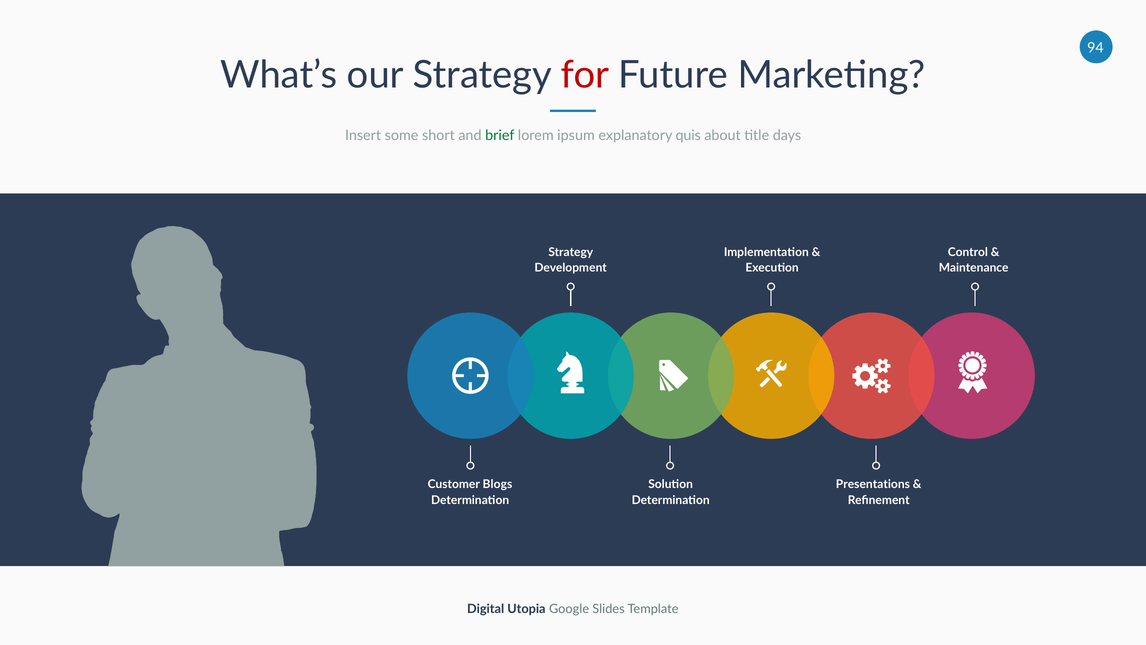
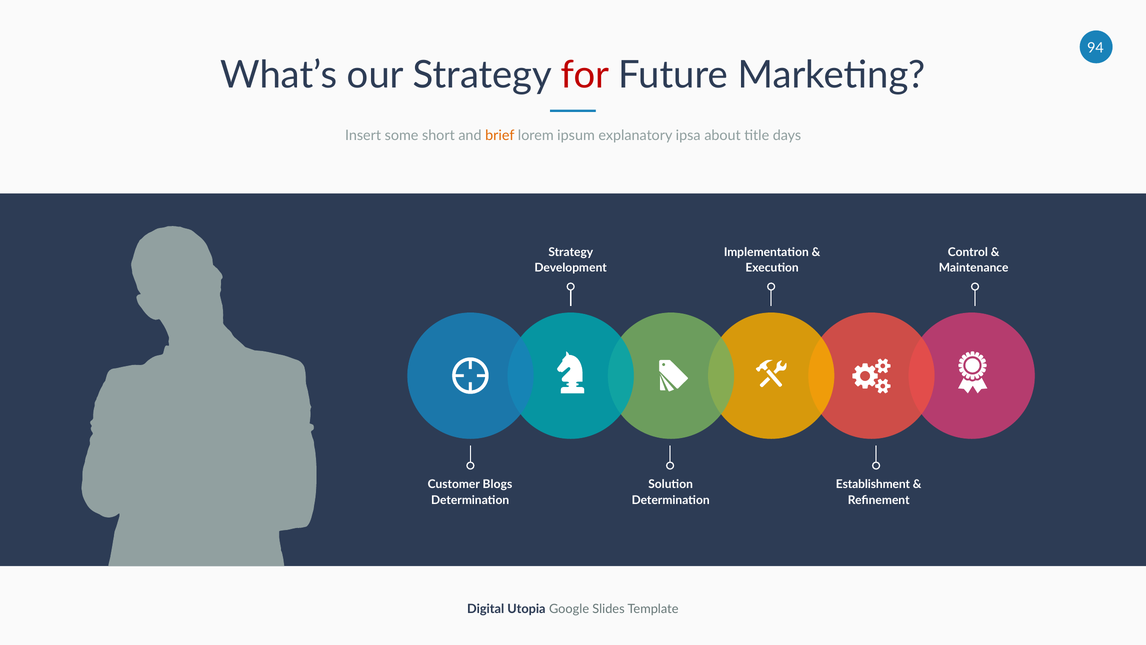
brief colour: green -> orange (500, 135)
quis: quis -> ipsa (688, 135)
Presentations: Presentations -> Establishment (873, 484)
